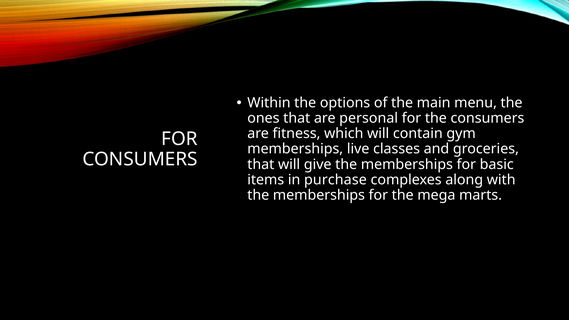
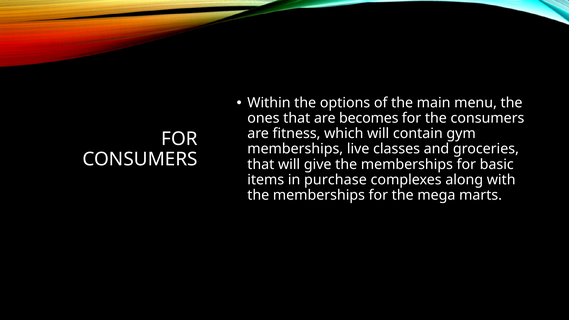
personal: personal -> becomes (369, 118)
